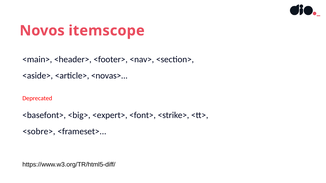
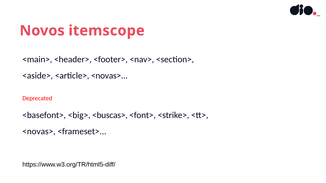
<expert>: <expert> -> <buscas> (110, 115)
<sobre>: <sobre> -> <novas> (39, 132)
